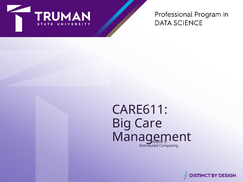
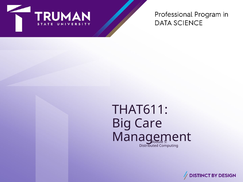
CARE611: CARE611 -> THAT611 (140, 110)
